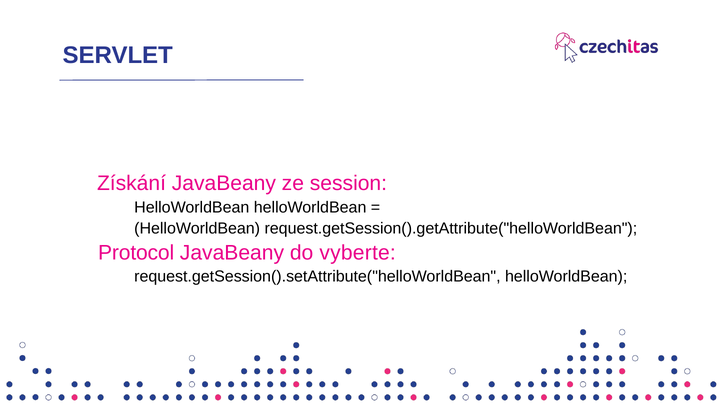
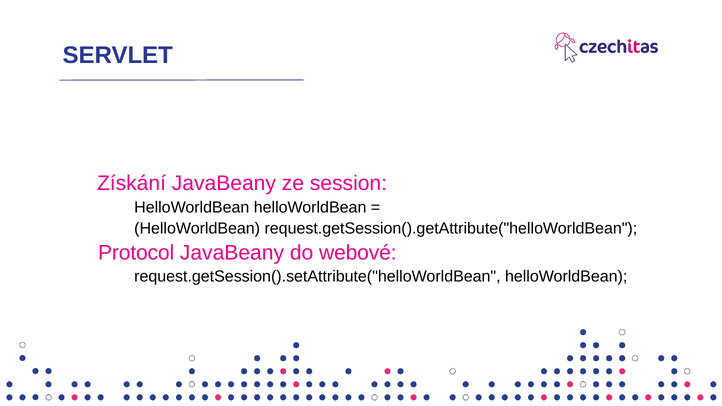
vyberte: vyberte -> webové (358, 253)
